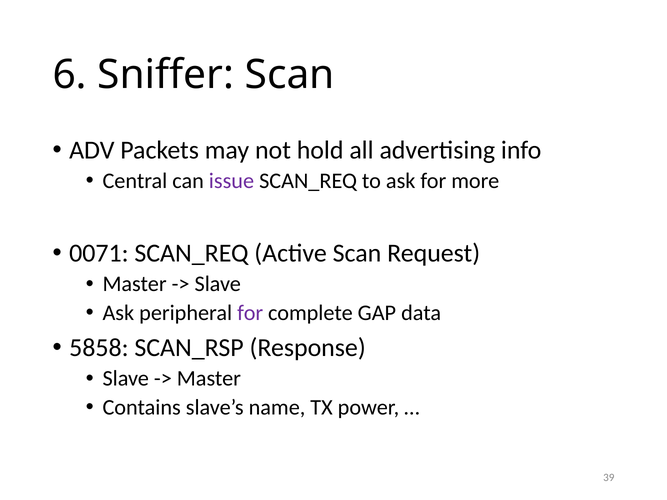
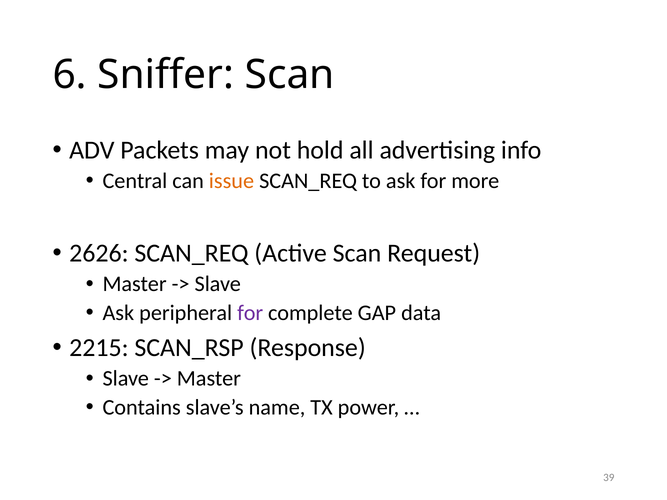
issue colour: purple -> orange (231, 181)
0071: 0071 -> 2626 (99, 254)
5858: 5858 -> 2215 (99, 348)
